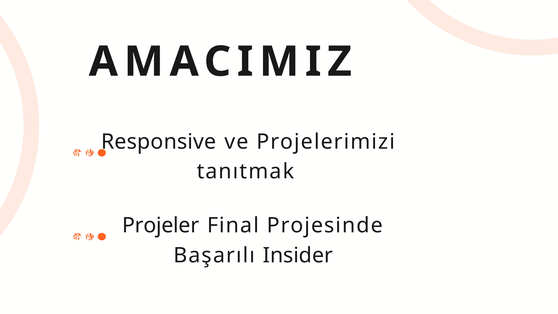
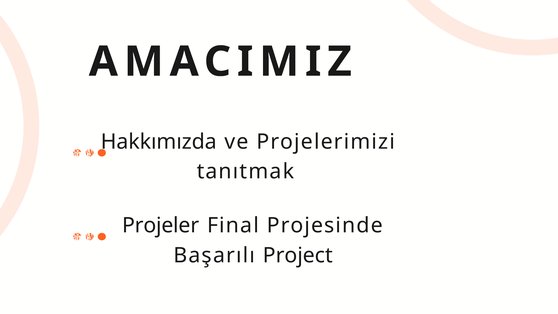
Responsive: Responsive -> Hakkımızda (159, 142)
Insider: Insider -> Project (298, 255)
